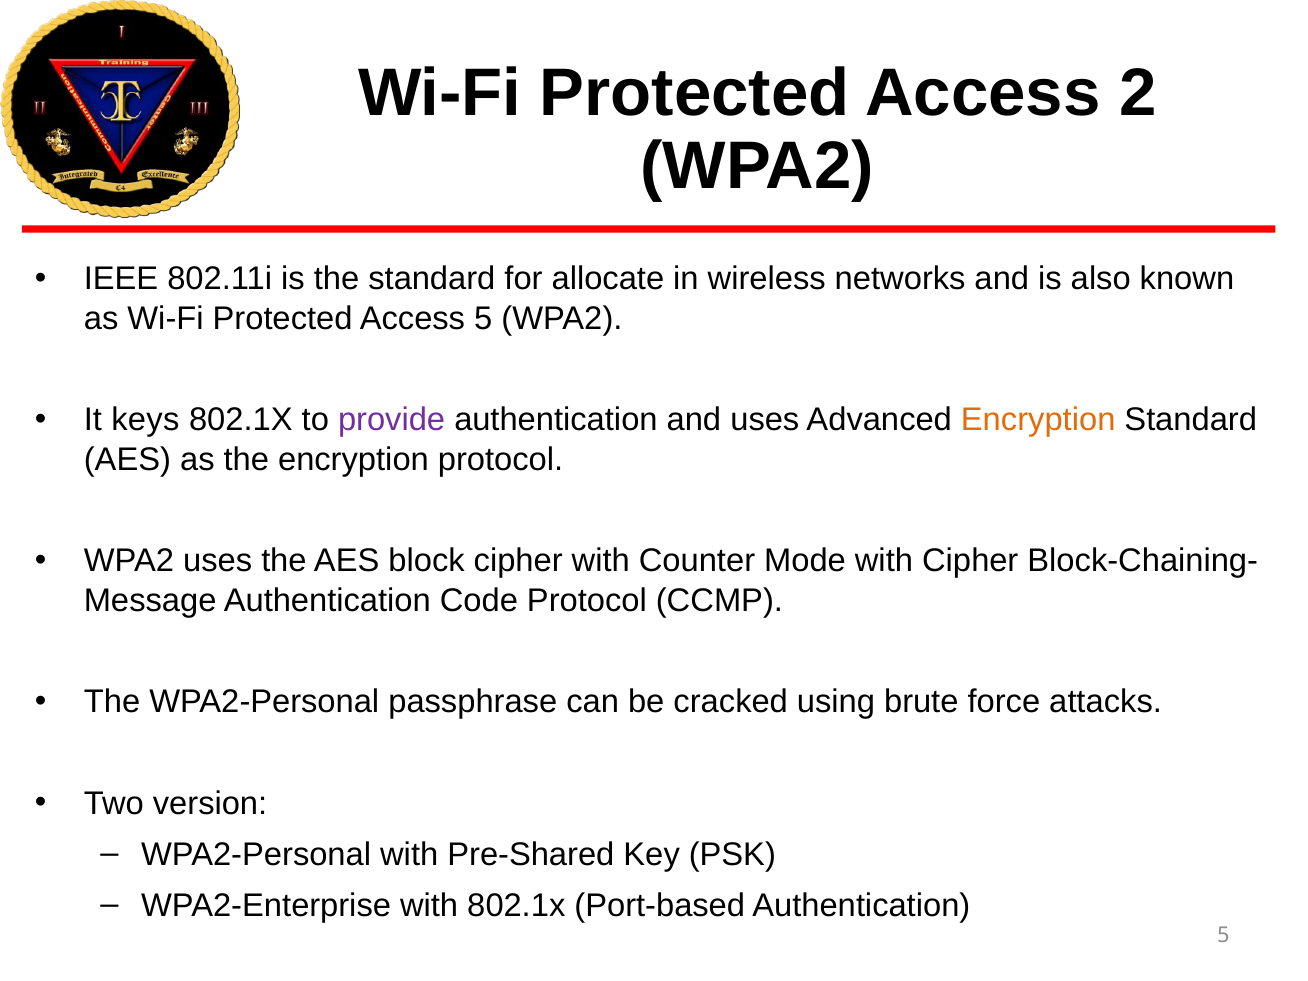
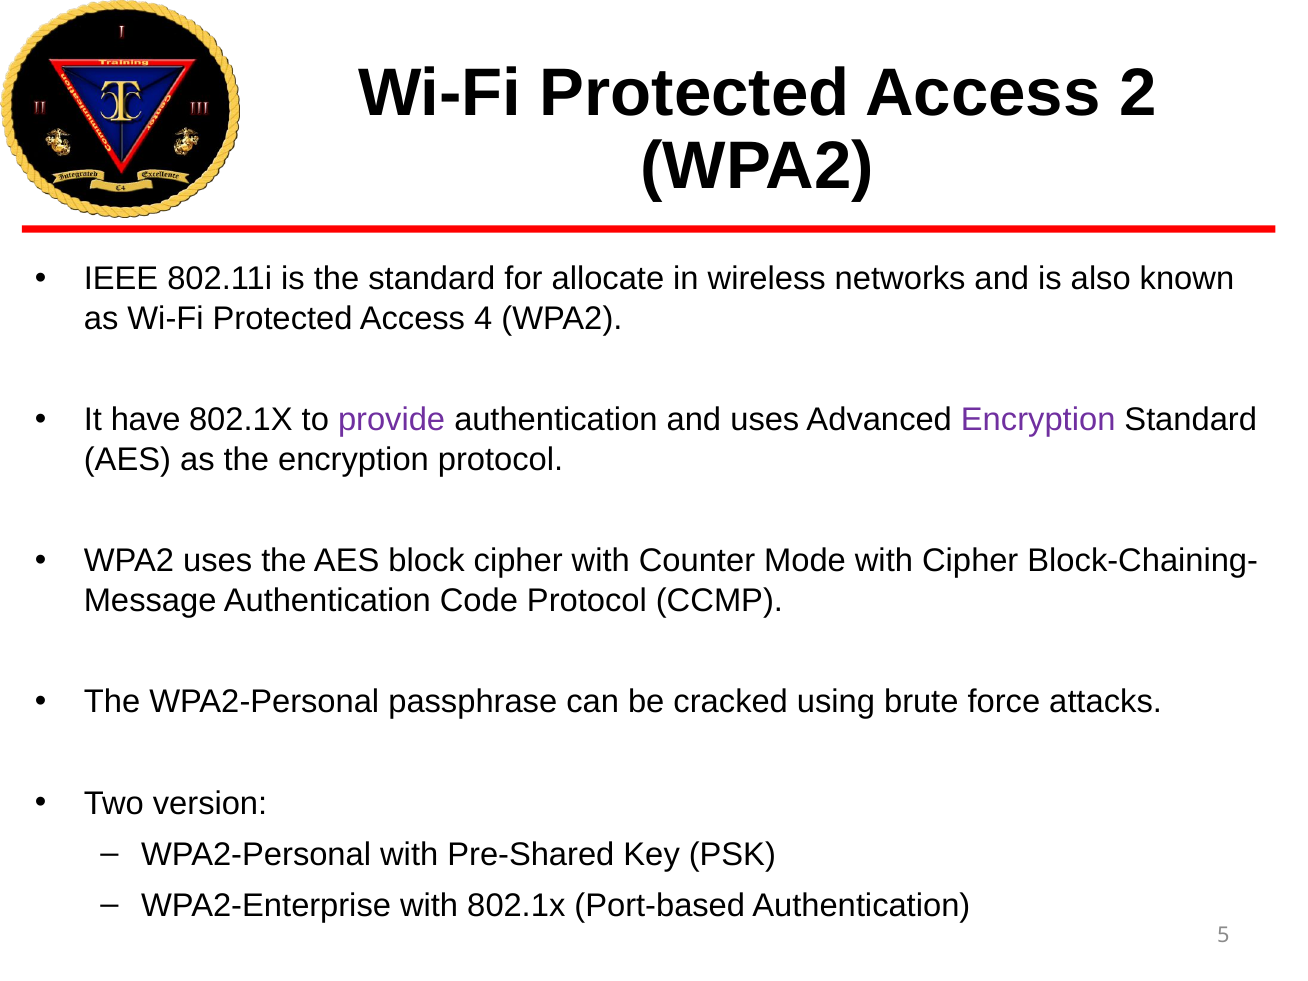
Access 5: 5 -> 4 (483, 318)
keys: keys -> have (146, 420)
Encryption colour: orange -> purple (1038, 420)
